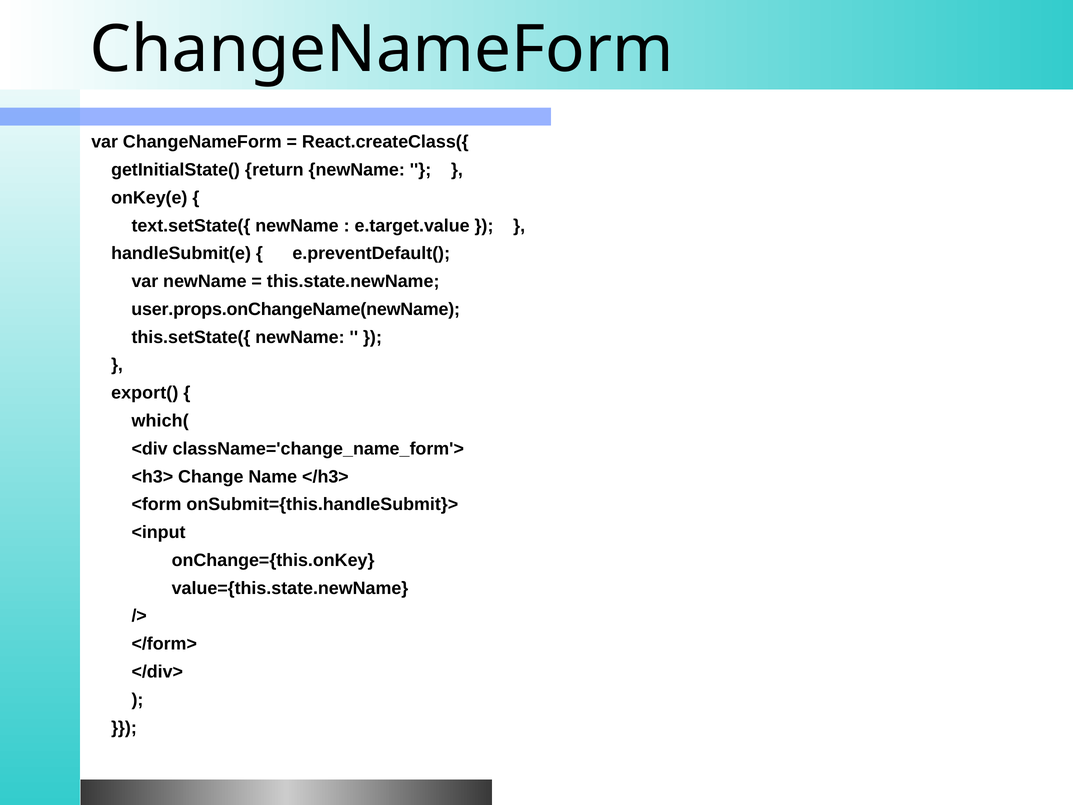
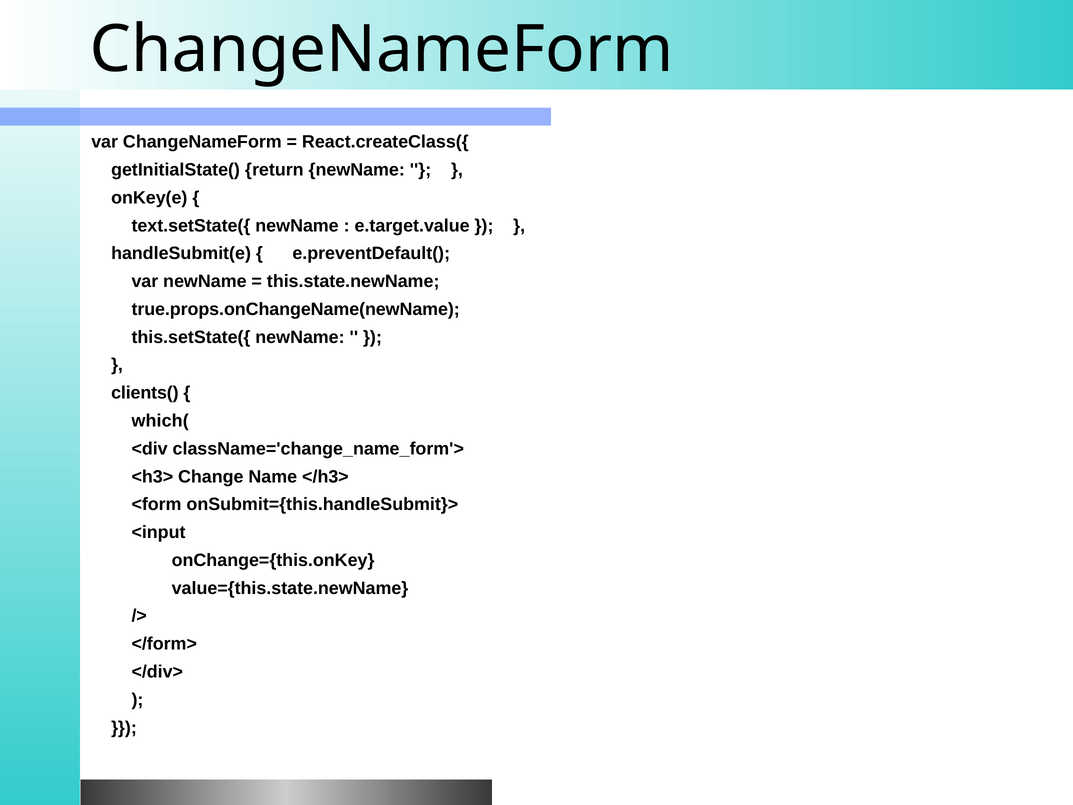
user.props.onChangeName(newName: user.props.onChangeName(newName -> true.props.onChangeName(newName (296, 309)
export(: export( -> clients( (145, 393)
